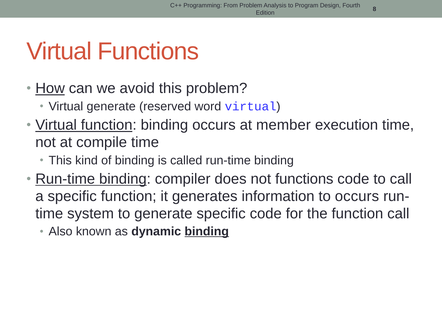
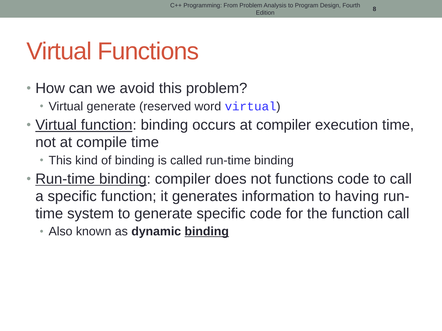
How underline: present -> none (50, 89)
at member: member -> compiler (284, 125)
to occurs: occurs -> having (357, 196)
